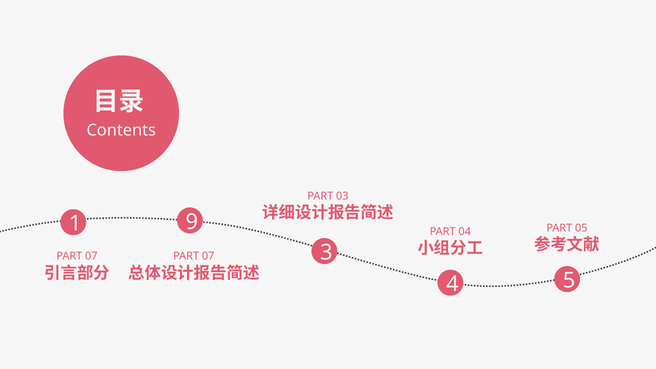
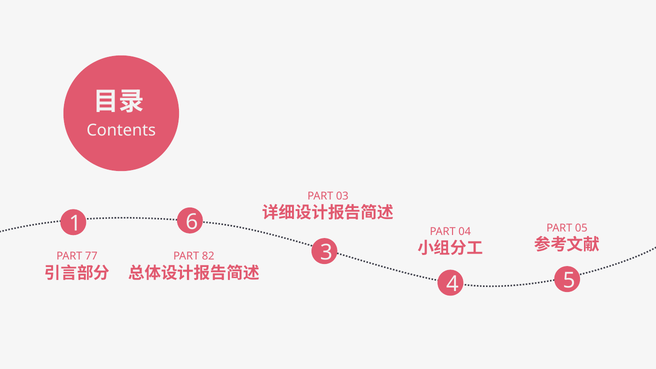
9: 9 -> 6 (192, 222)
07: 07 -> 77 (91, 256)
07: 07 -> 82 (208, 256)
